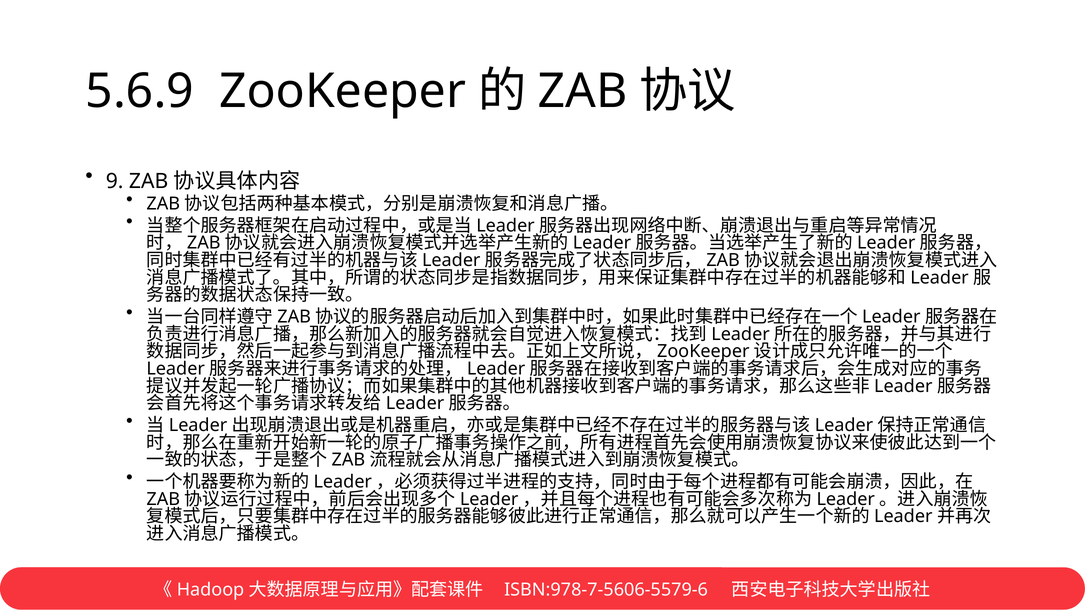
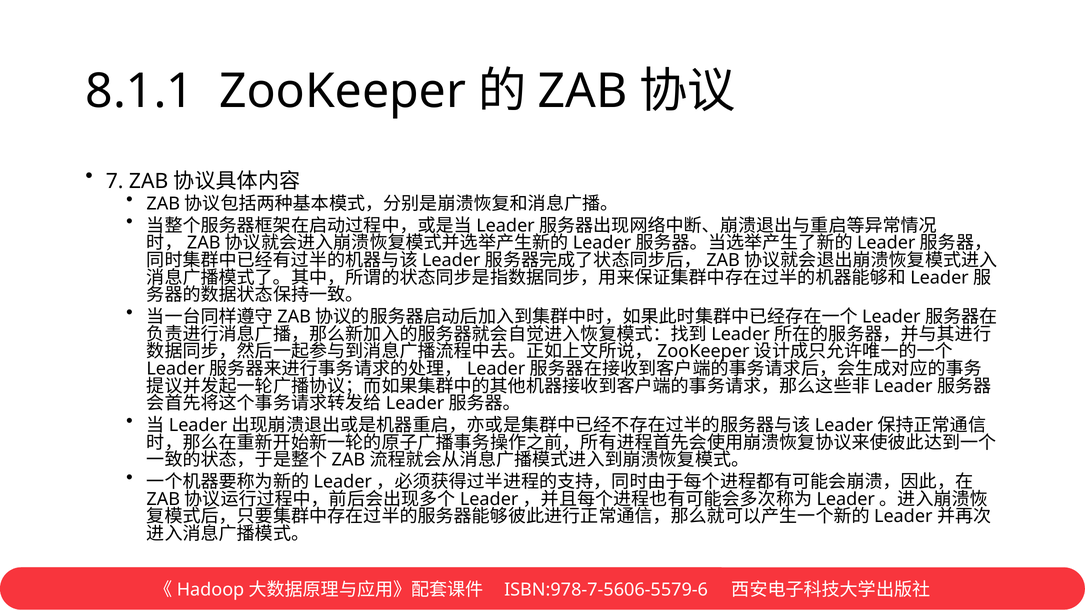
5.6.9: 5.6.9 -> 8.1.1 (140, 91)
9: 9 -> 7 (115, 181)
